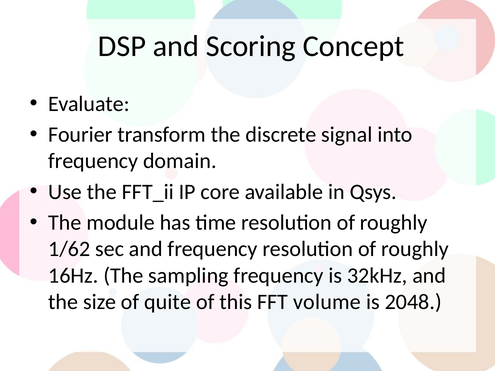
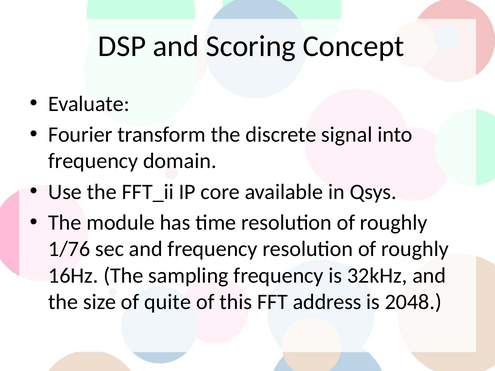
1/62: 1/62 -> 1/76 (69, 249)
volume: volume -> address (327, 302)
